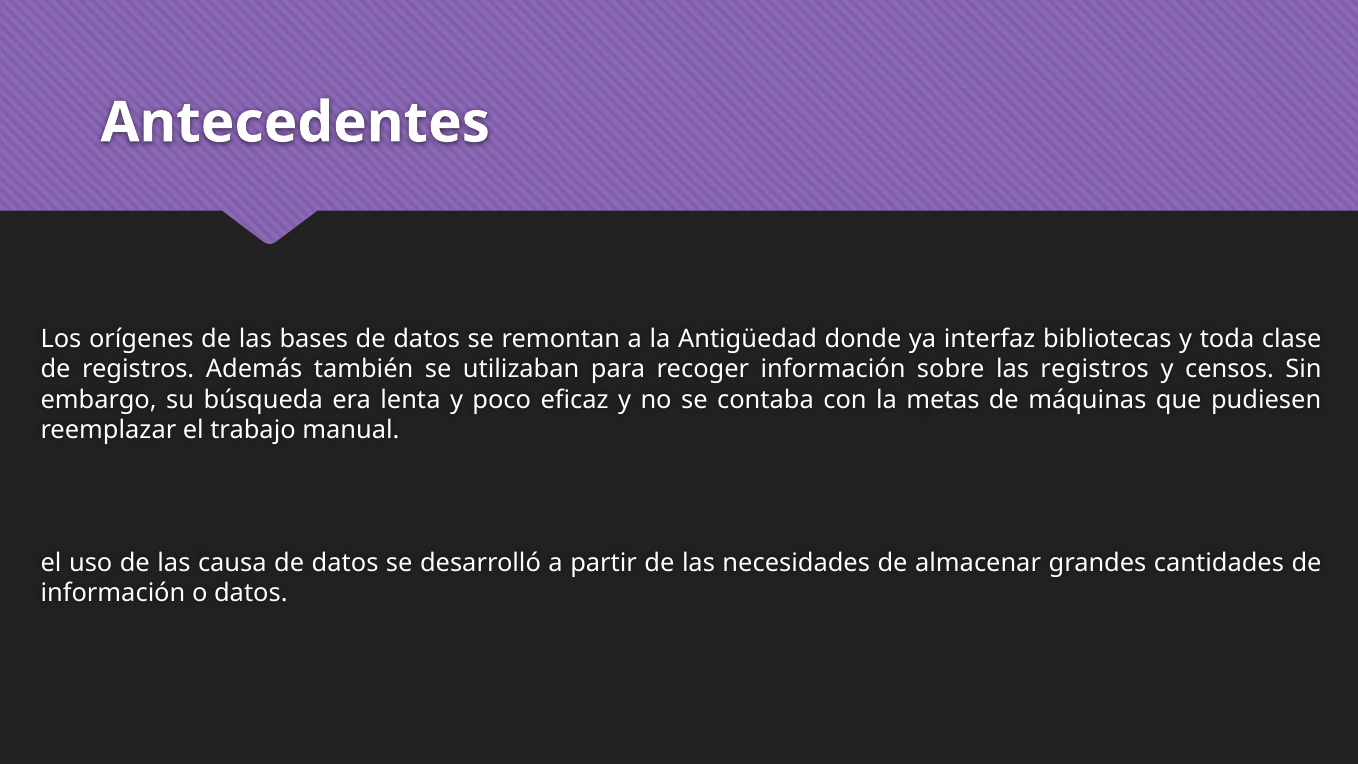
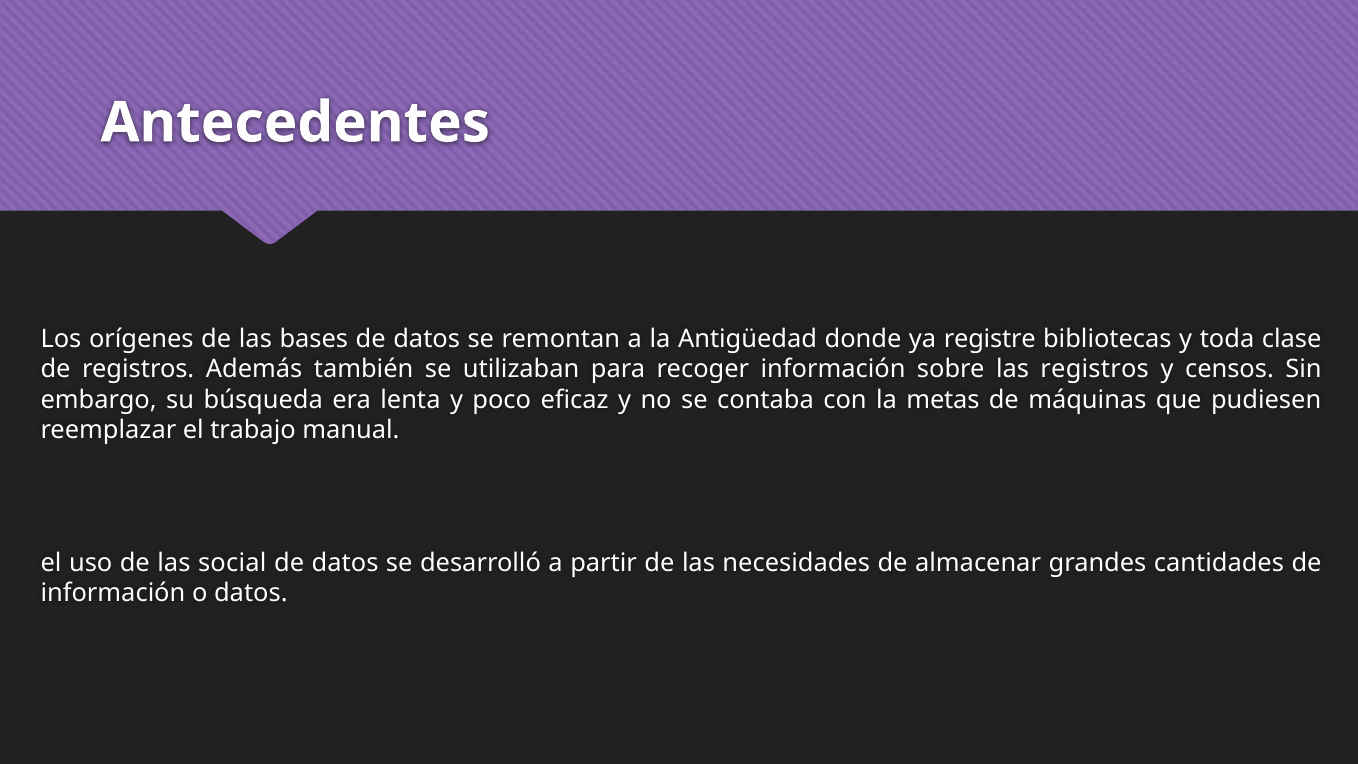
interfaz: interfaz -> registre (990, 339)
causa: causa -> social (232, 563)
